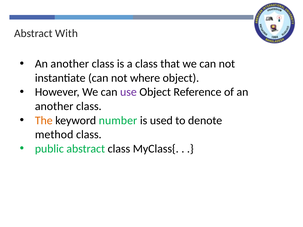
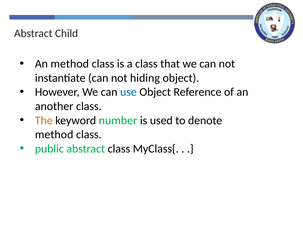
With: With -> Child (67, 33)
another: another -> method (70, 64)
where: where -> hiding (145, 78)
use colour: purple -> blue (128, 92)
